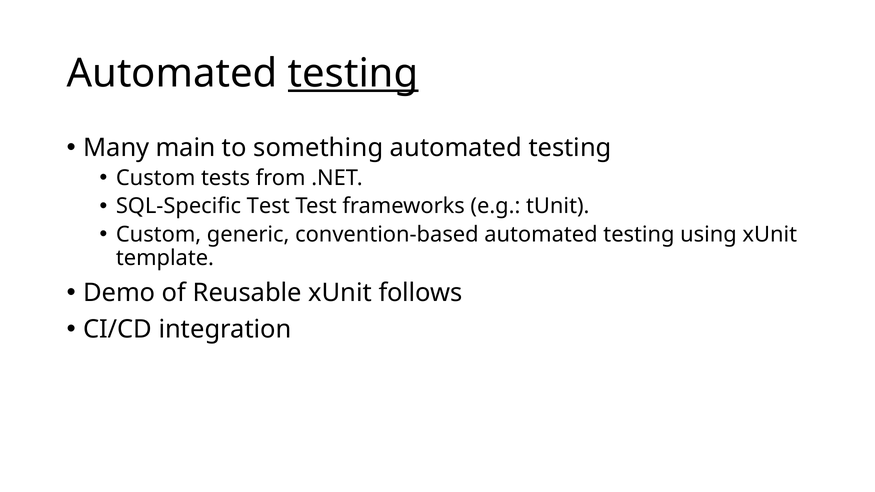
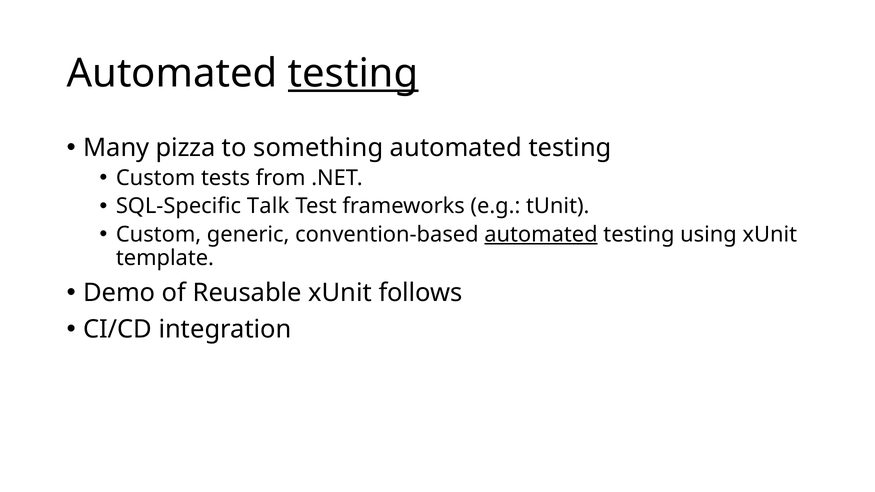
main: main -> pizza (186, 148)
SQL-Specific Test: Test -> Talk (268, 206)
automated underline: none -> present (541, 234)
